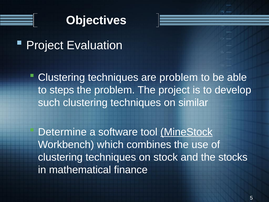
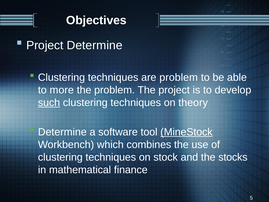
Project Evaluation: Evaluation -> Determine (95, 45)
steps: steps -> more (62, 90)
such underline: none -> present (49, 103)
similar: similar -> theory (193, 103)
